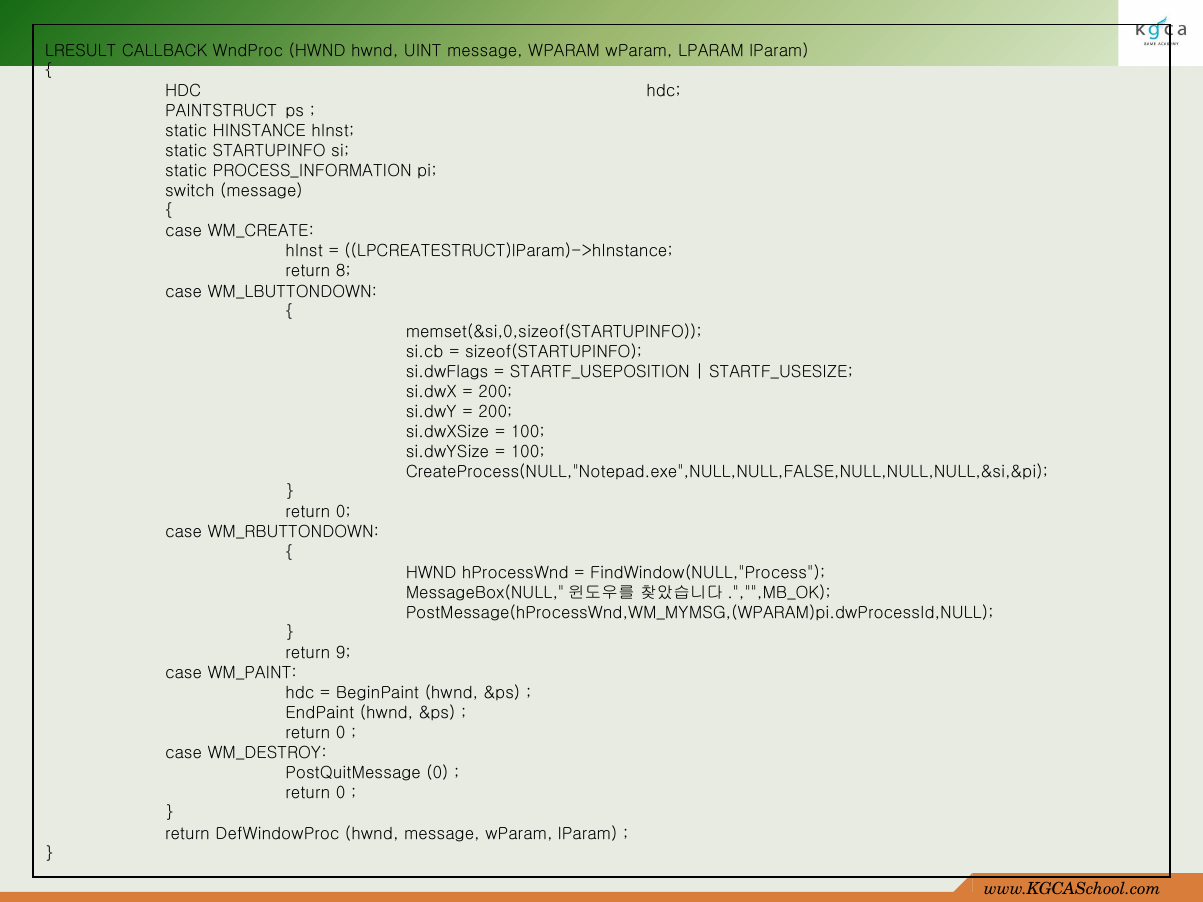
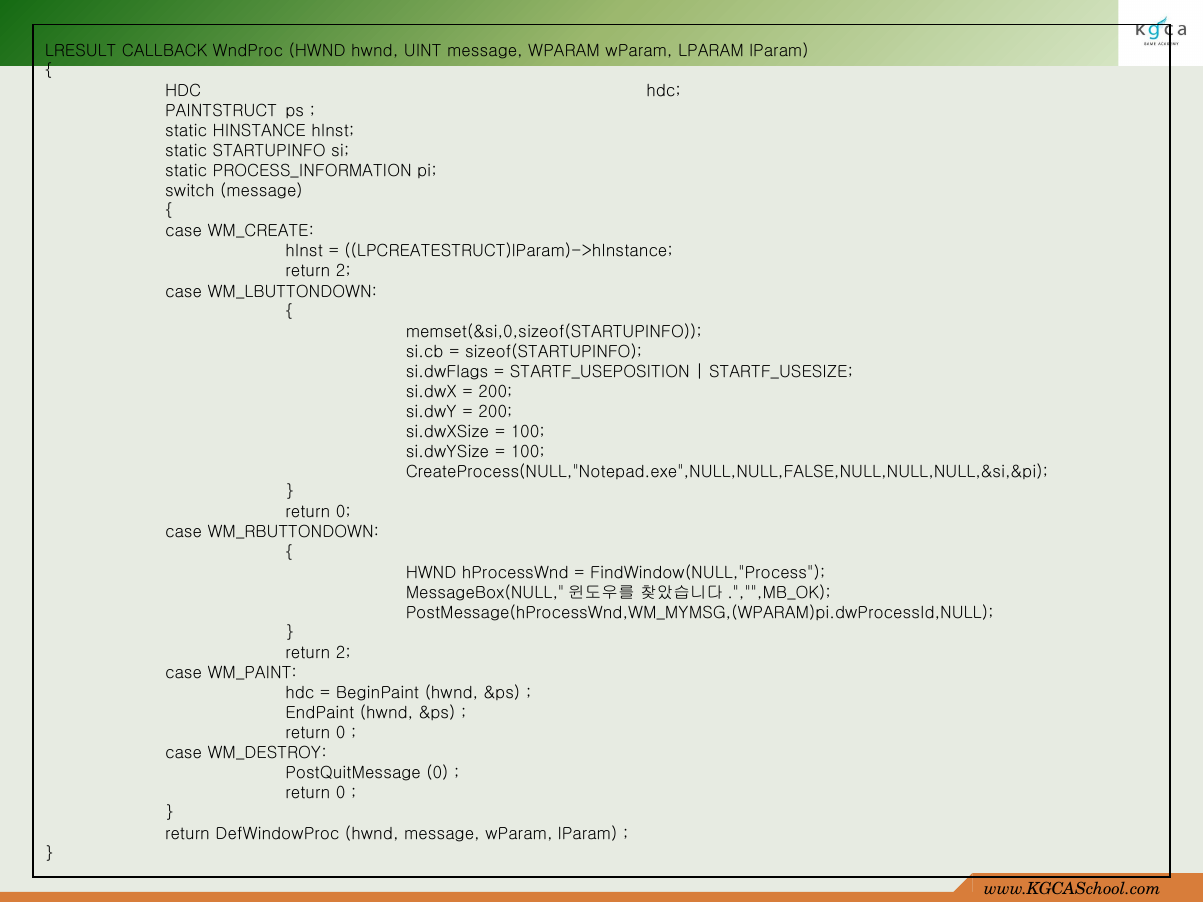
8: 8 -> 2 (343, 272)
9: 9 -> 2 (343, 653)
